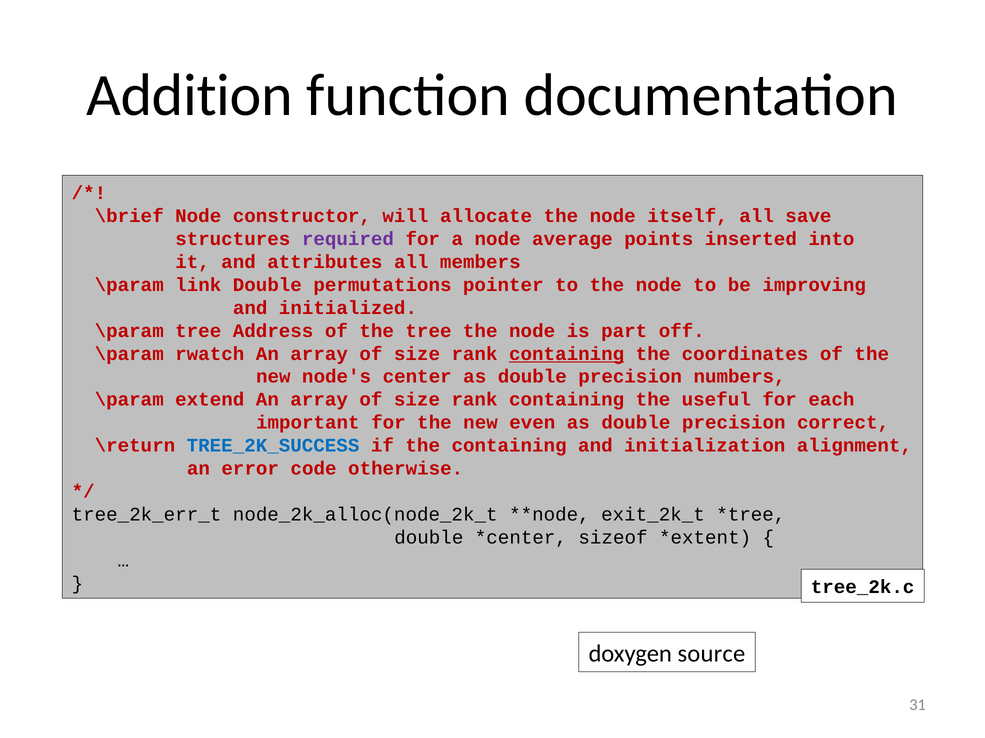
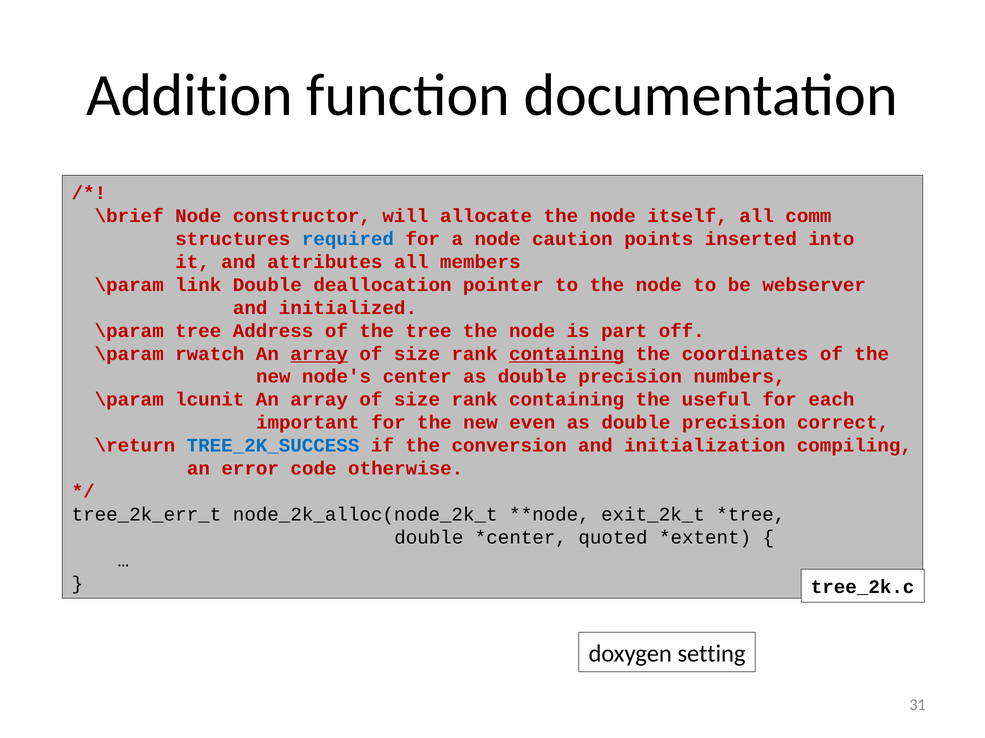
save: save -> comm (808, 216)
required colour: purple -> blue (348, 239)
average: average -> caution (572, 239)
permutations: permutations -> deallocation (382, 285)
improving: improving -> webserver (814, 285)
array underline: none -> present (319, 354)
extend: extend -> lcunit (210, 400)
the containing: containing -> conversion (509, 446)
alignment: alignment -> compiling (854, 446)
sizeof: sizeof -> quoted (613, 538)
source: source -> setting (712, 654)
